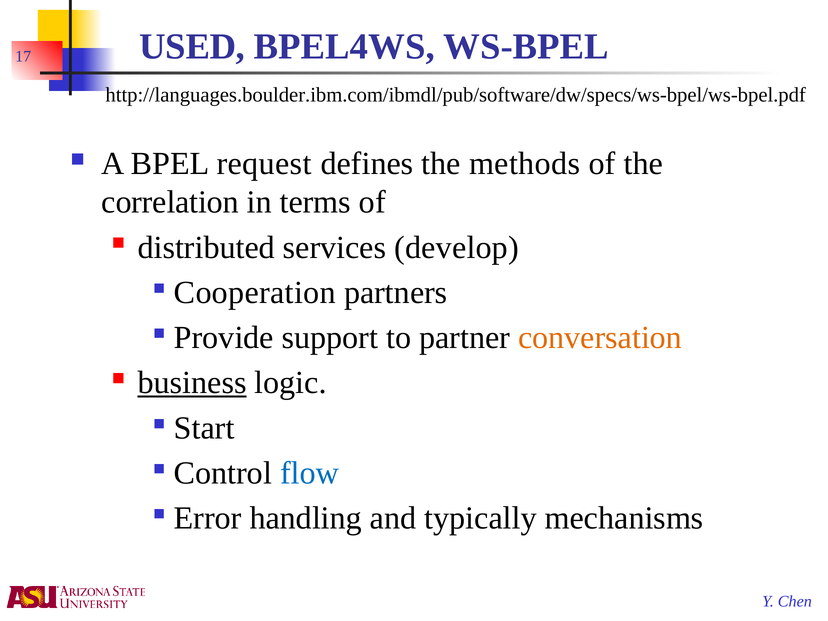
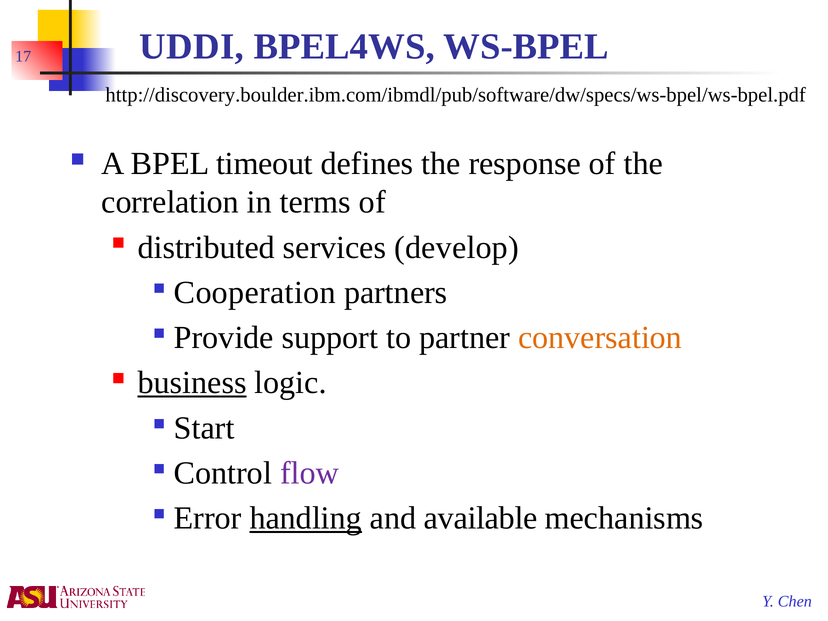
USED: USED -> UDDI (192, 47)
http://languages.boulder.ibm.com/ibmdl/pub/software/dw/specs/ws-bpel/ws-bpel.pdf: http://languages.boulder.ibm.com/ibmdl/pub/software/dw/specs/ws-bpel/ws-bpel.pdf -> http://discovery.boulder.ibm.com/ibmdl/pub/software/dw/specs/ws-bpel/ws-bpel.pdf (456, 95)
request: request -> timeout (265, 164)
methods: methods -> response (525, 164)
flow colour: blue -> purple (309, 473)
handling underline: none -> present (306, 518)
typically: typically -> available (481, 518)
